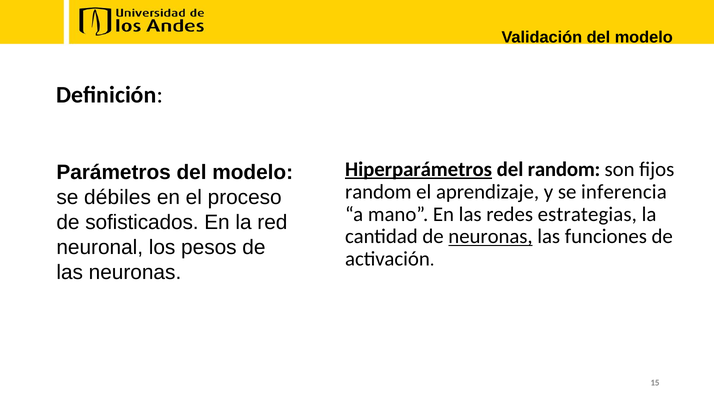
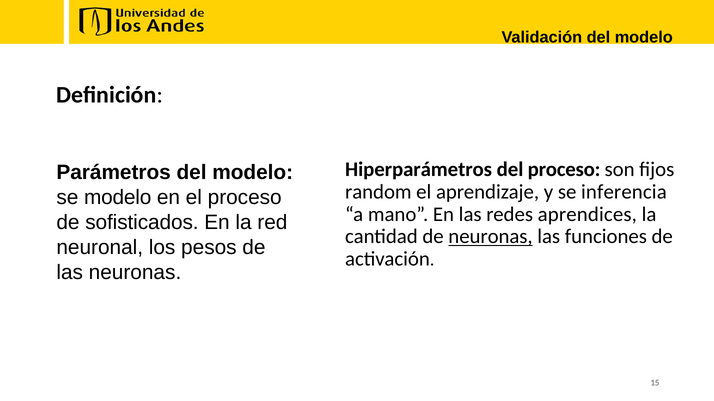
Hiperparámetros underline: present -> none (419, 169)
del random: random -> proceso (564, 169)
se débiles: débiles -> modelo (118, 198)
estrategias: estrategias -> aprendices (587, 214)
